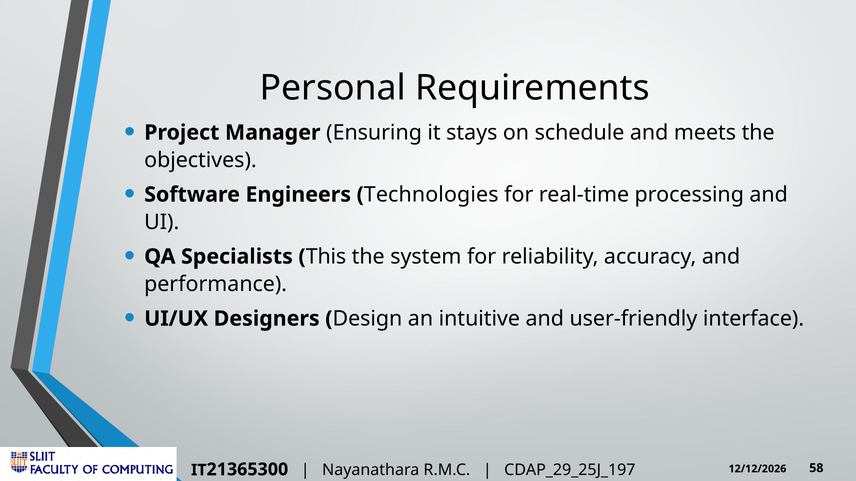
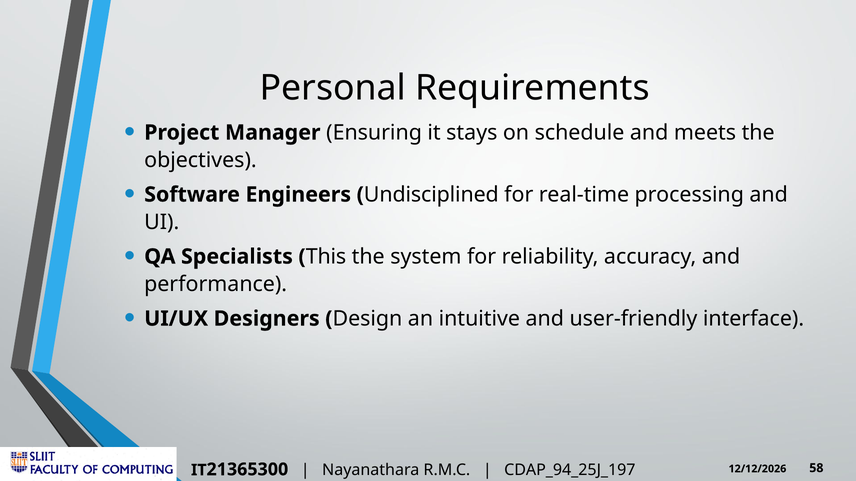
Technologies: Technologies -> Undisciplined (431, 195)
CDAP_29_25J_197: CDAP_29_25J_197 -> CDAP_94_25J_197 (570, 470)
